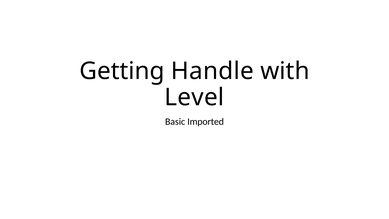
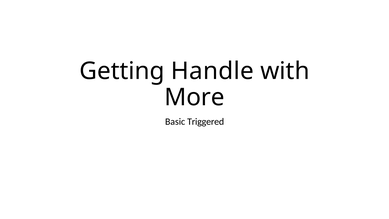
Level: Level -> More (195, 97)
Imported: Imported -> Triggered (206, 122)
